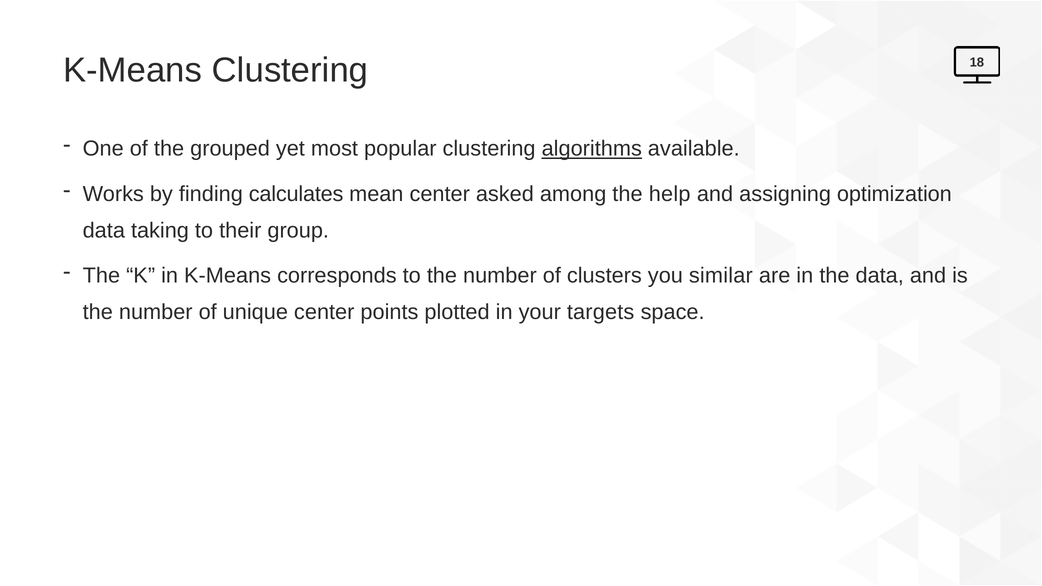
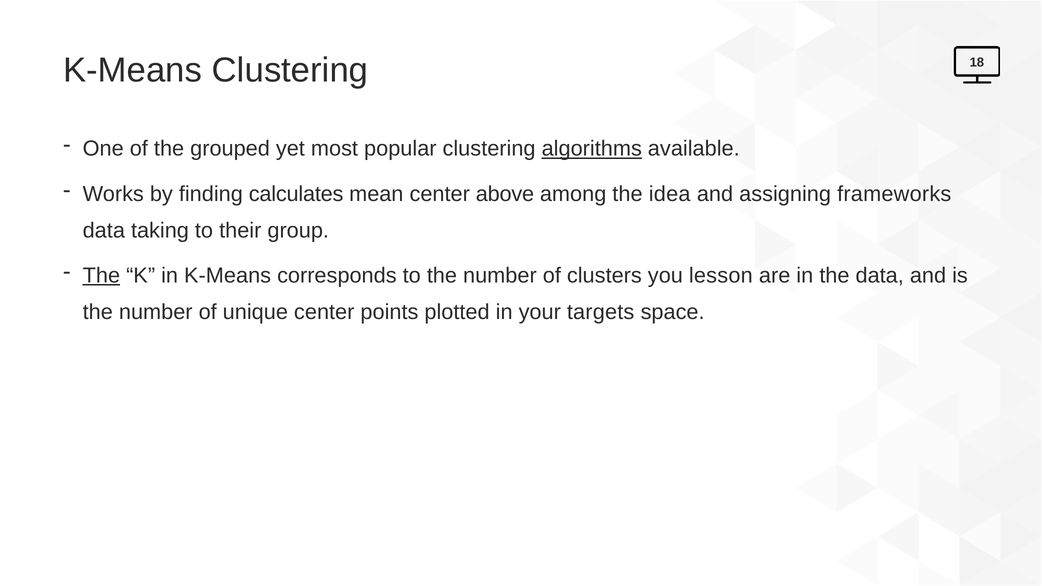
asked: asked -> above (505, 194)
help: help -> idea (670, 194)
optimization: optimization -> frameworks (894, 194)
The underline: none -> present (101, 276)
similar: similar -> lesson (721, 276)
